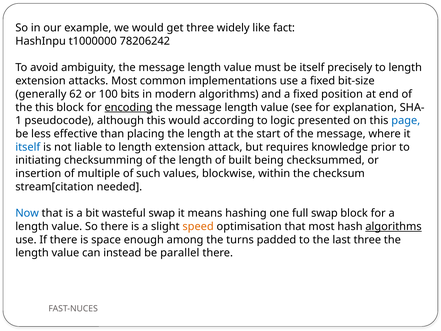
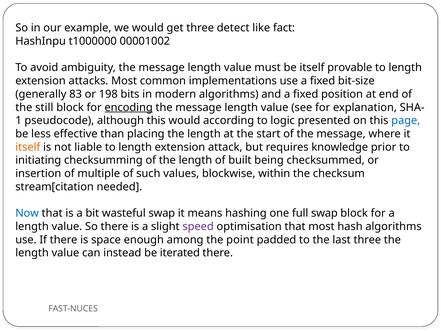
widely: widely -> detect (233, 28)
78206242: 78206242 -> 00001002 (145, 41)
precisely: precisely -> provable (350, 68)
62: 62 -> 83 (76, 94)
100: 100 -> 198 (108, 94)
the this: this -> still (44, 107)
itself colour: blue -> orange (28, 147)
speed colour: orange -> purple (198, 226)
algorithms underline: present -> none (394, 226)
turns: turns -> point (240, 240)
parallel: parallel -> iterated (180, 253)
